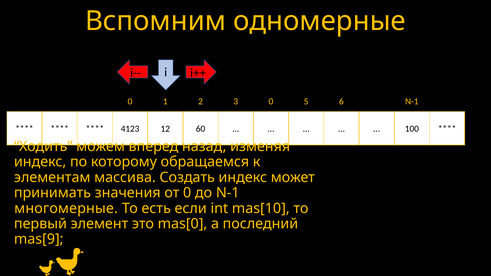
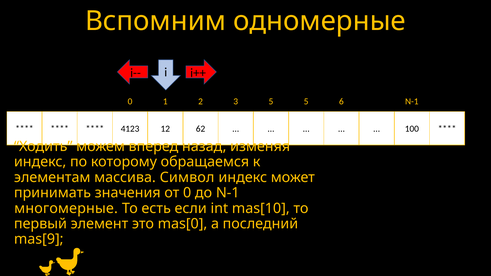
3 0: 0 -> 5 (271, 101)
60: 60 -> 62 (201, 129)
Создать: Создать -> Символ (187, 178)
